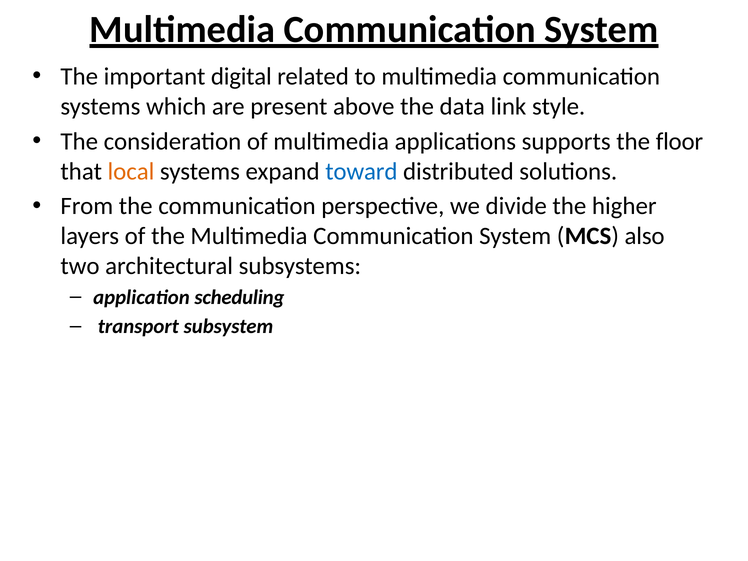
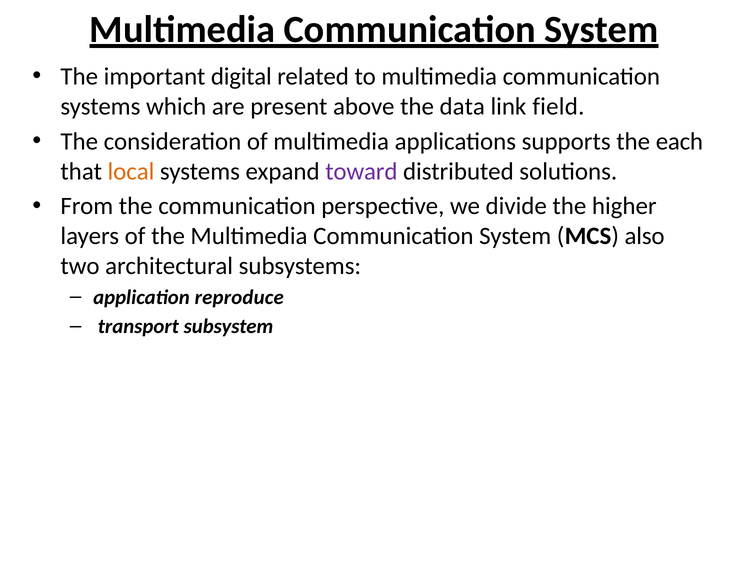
style: style -> field (558, 106)
floor: floor -> each (679, 141)
toward colour: blue -> purple (361, 171)
scheduling: scheduling -> reproduce (239, 297)
